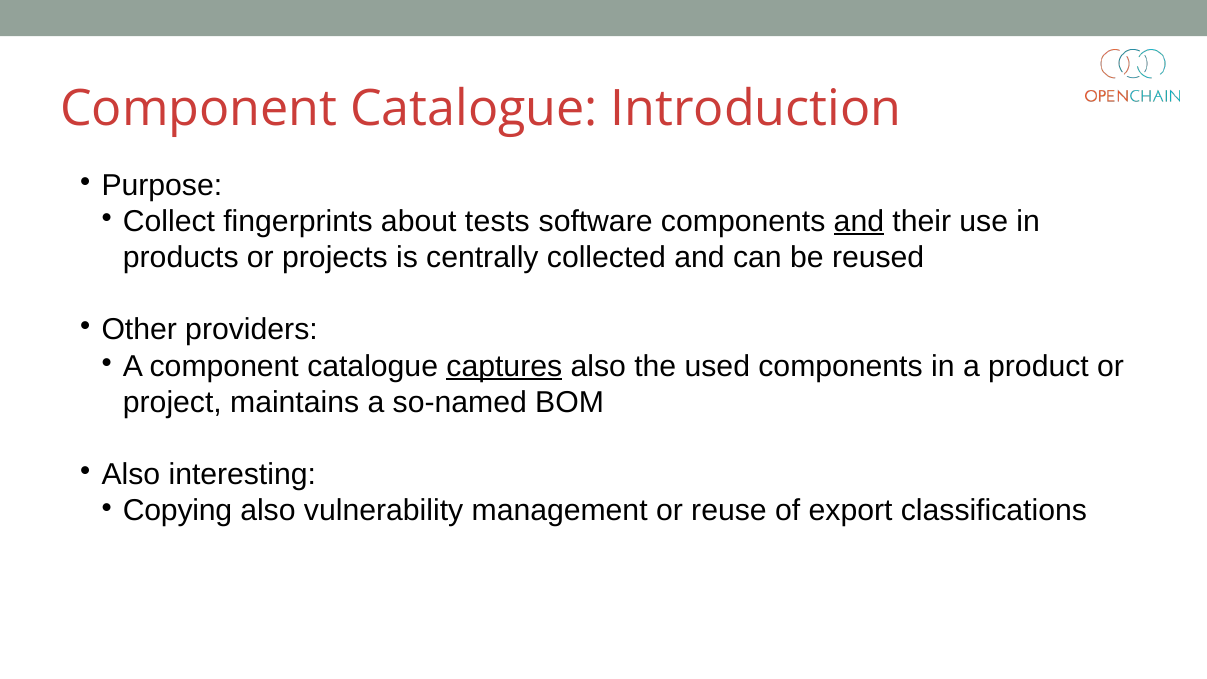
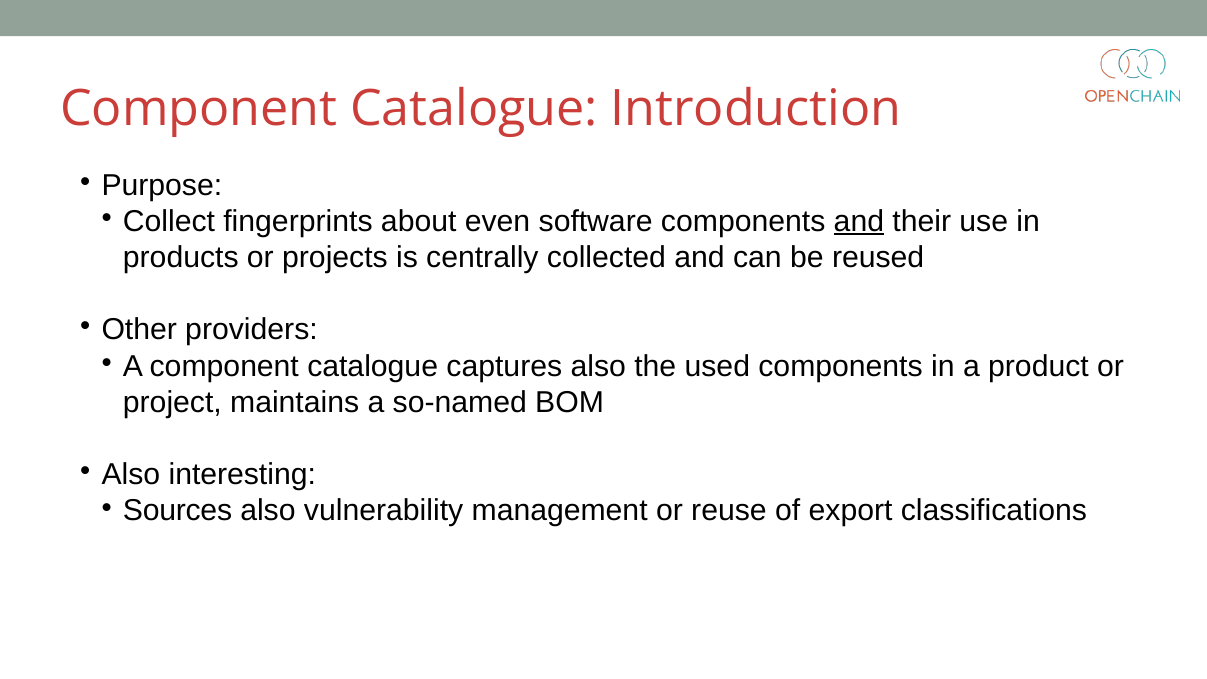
tests: tests -> even (498, 221)
captures underline: present -> none (504, 366)
Copying: Copying -> Sources (178, 511)
